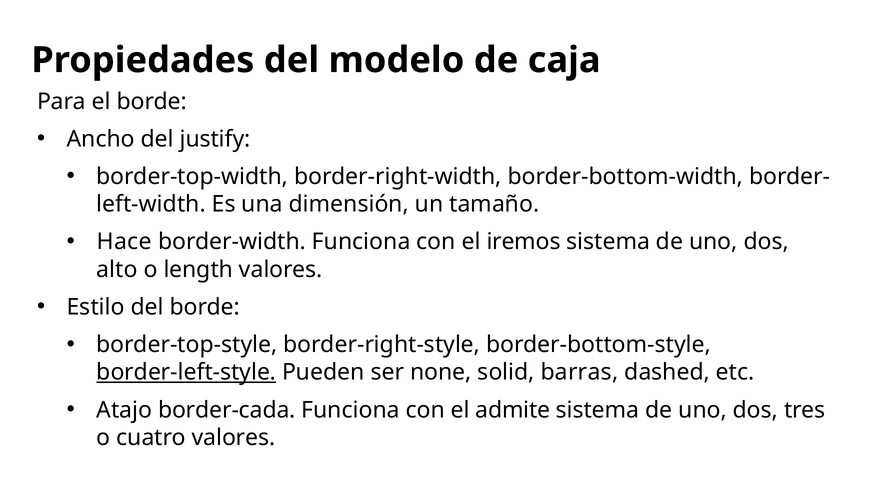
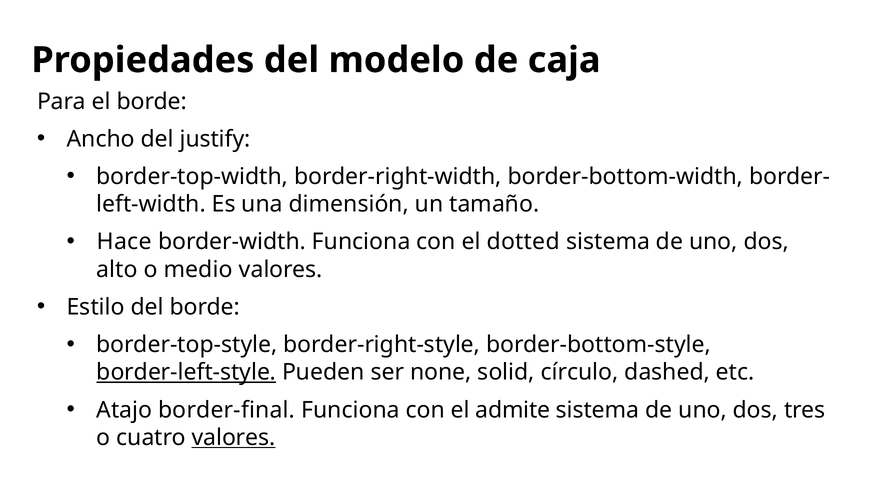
iremos: iremos -> dotted (523, 242)
length: length -> medio (198, 269)
barras: barras -> círculo (579, 372)
border-cada: border-cada -> border-final (227, 410)
valores underline: none -> present (234, 438)
